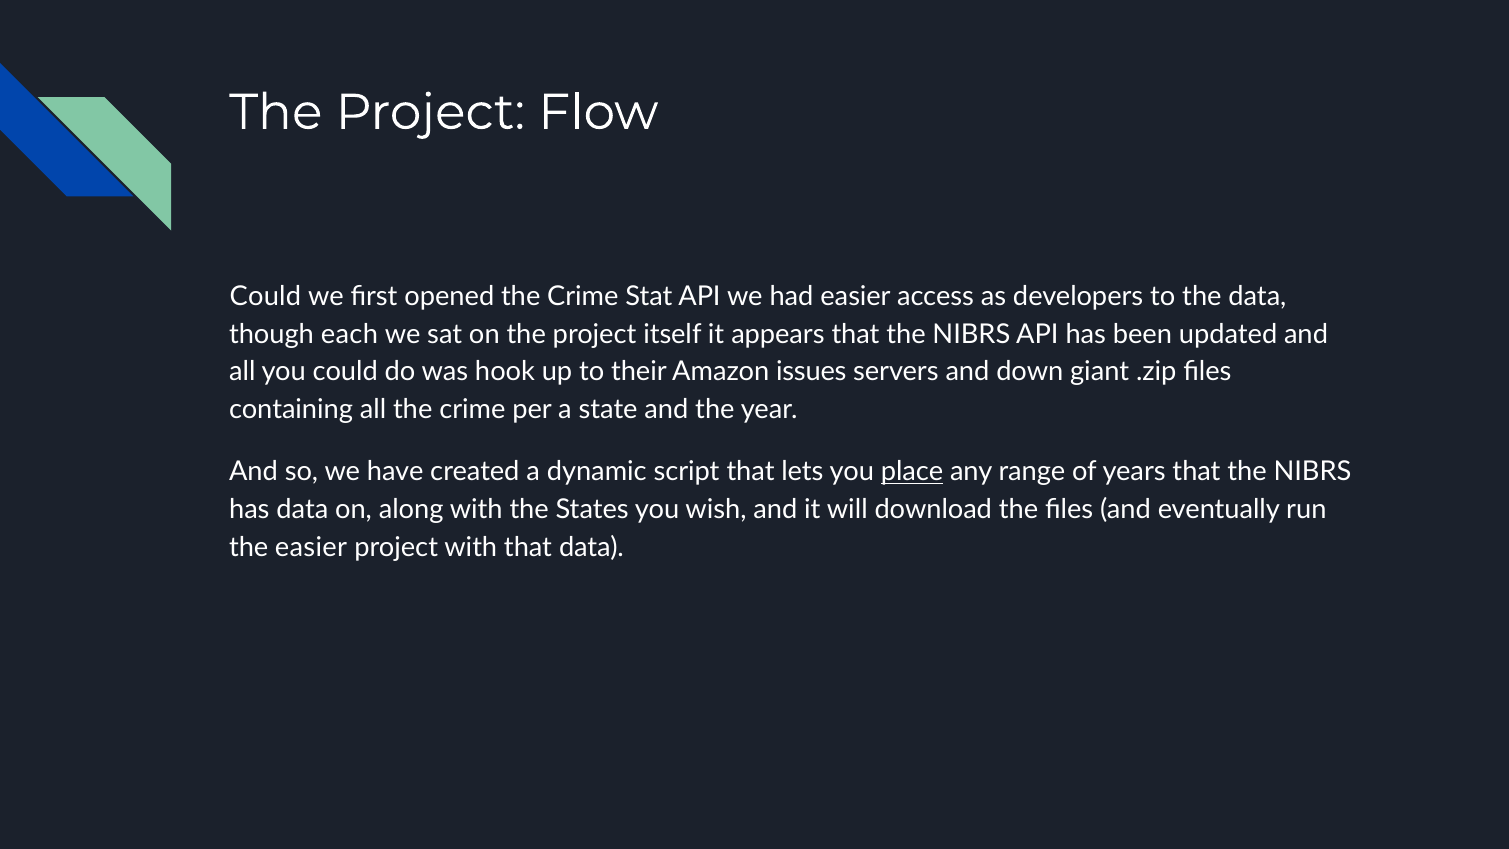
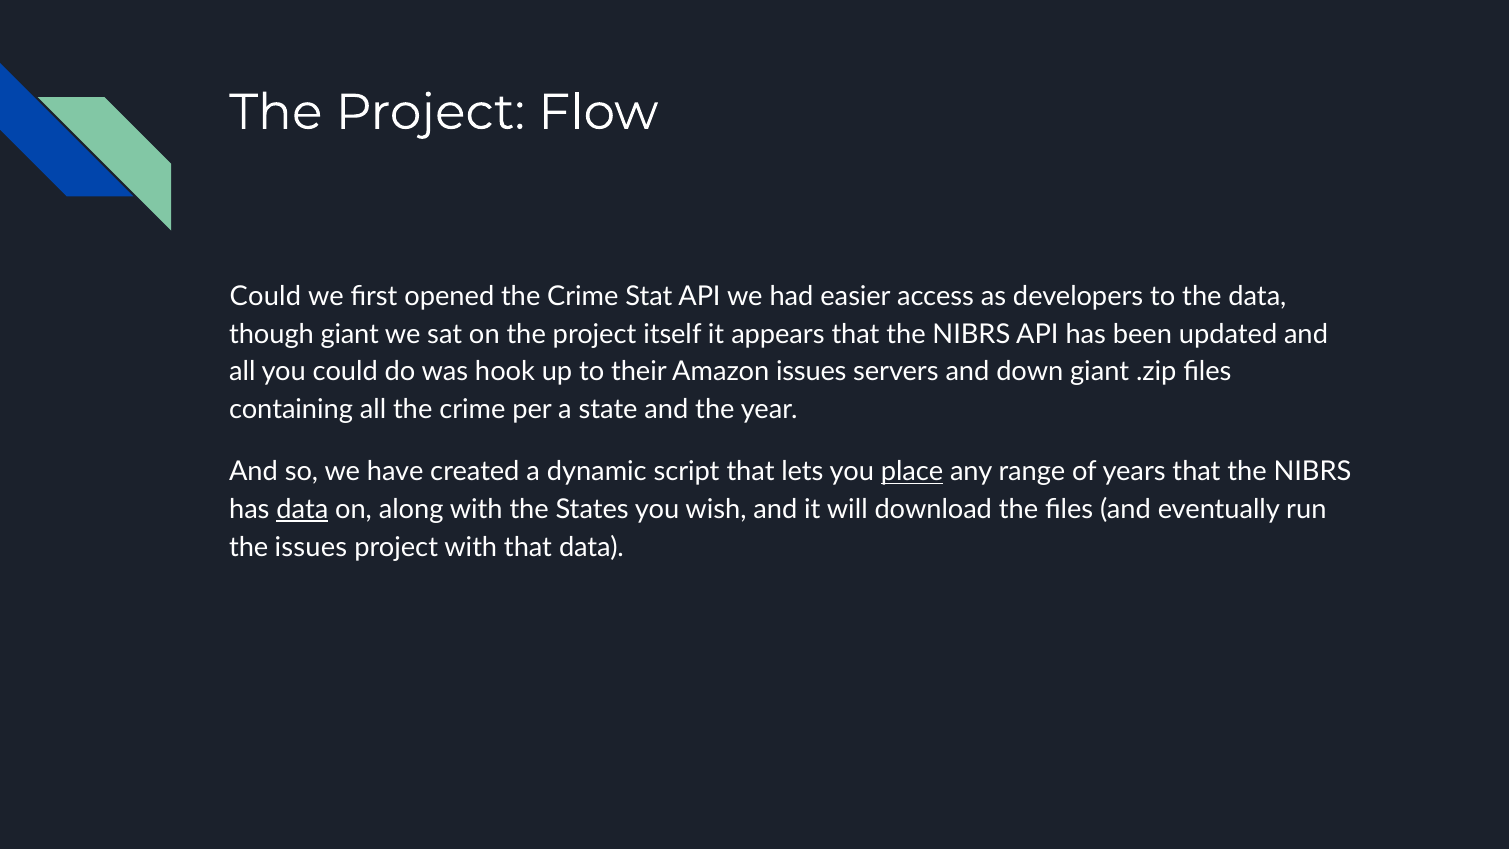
though each: each -> giant (350, 334)
data underline: none -> present (302, 509)
the easier: easier -> issues (311, 547)
